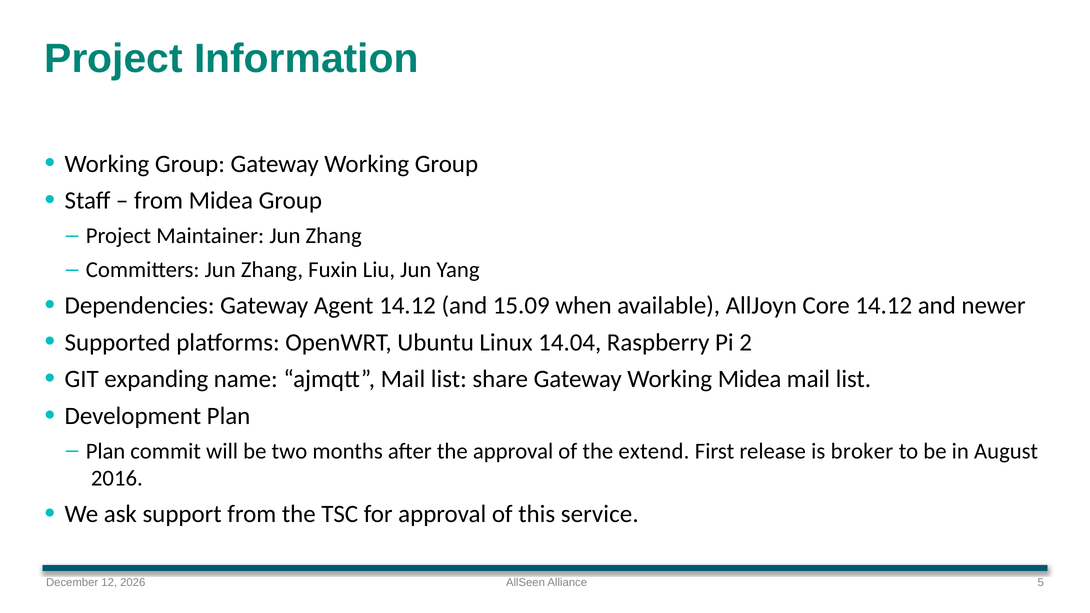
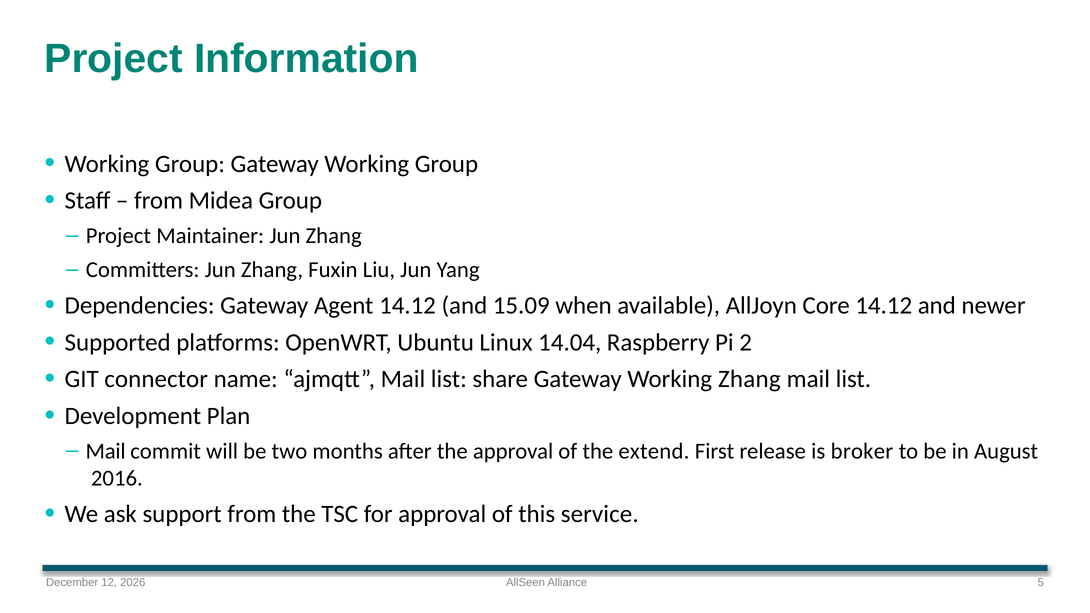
expanding: expanding -> connector (156, 379)
Working Midea: Midea -> Zhang (749, 379)
Plan: Plan -> Mail (106, 451)
